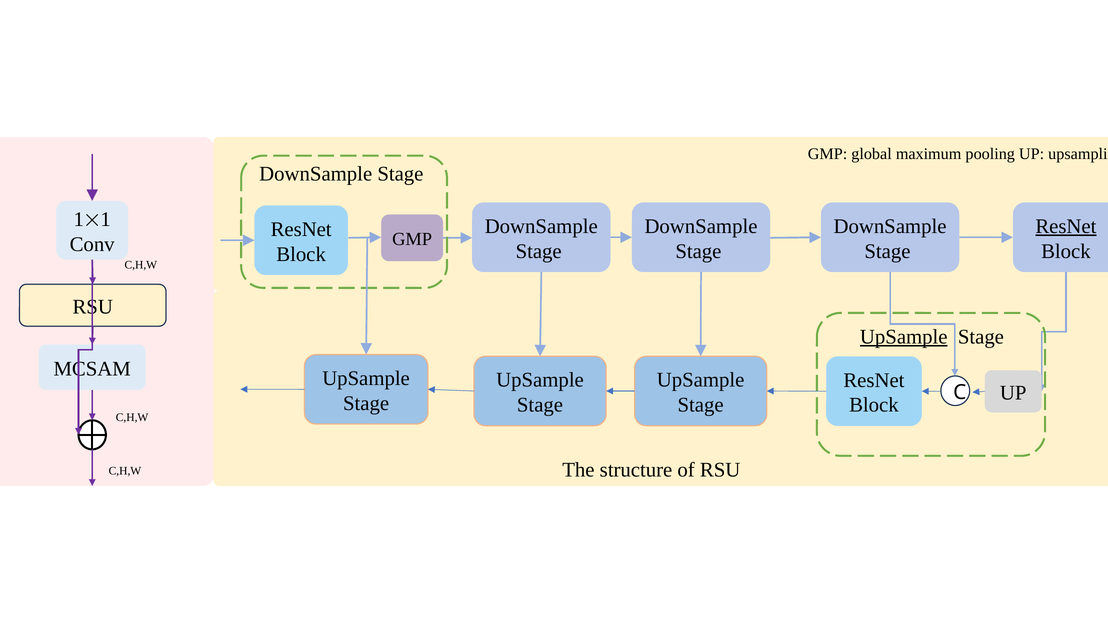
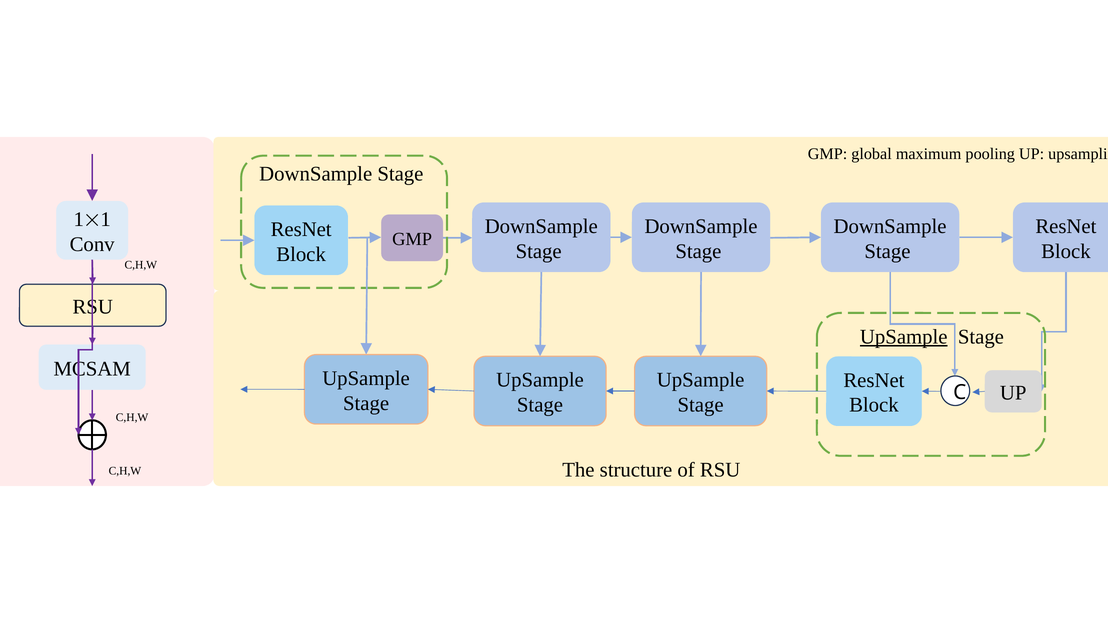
ResNet underline: present -> none (1066, 226)
